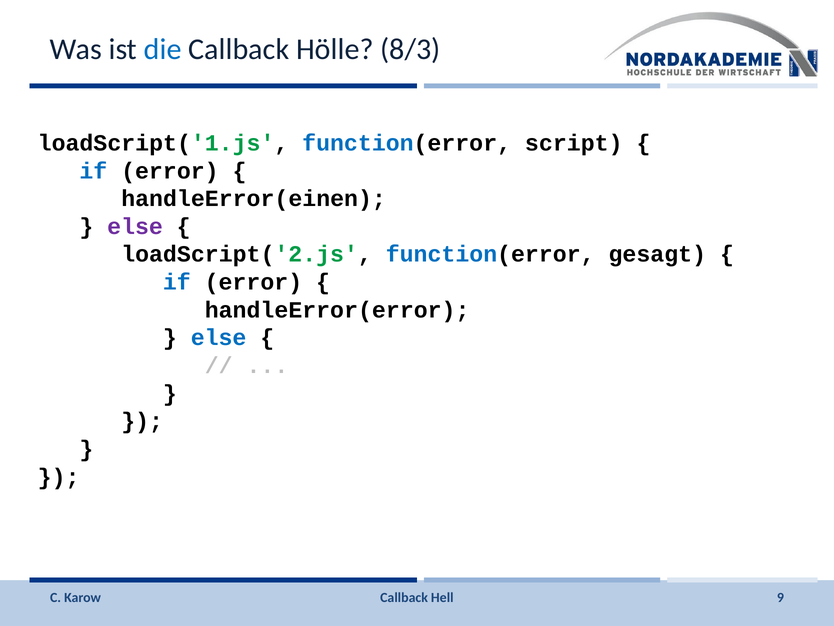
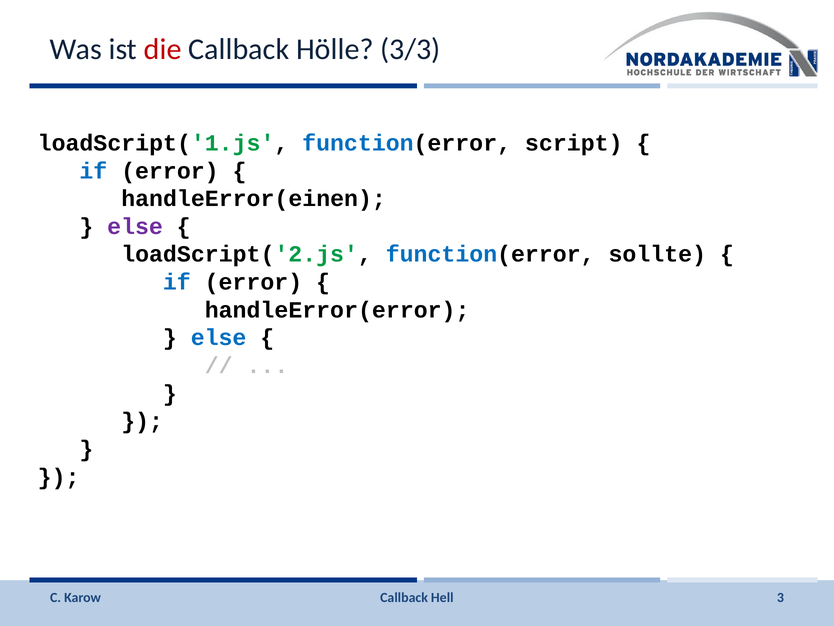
die colour: blue -> red (163, 49)
8/3: 8/3 -> 3/3 (410, 49)
gesagt: gesagt -> sollte (657, 254)
9: 9 -> 3 (781, 597)
